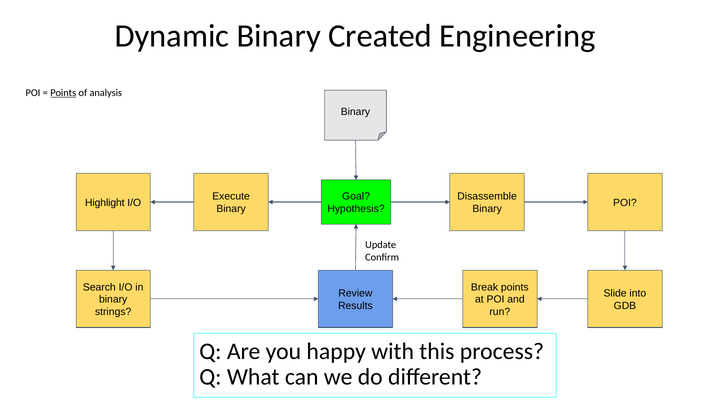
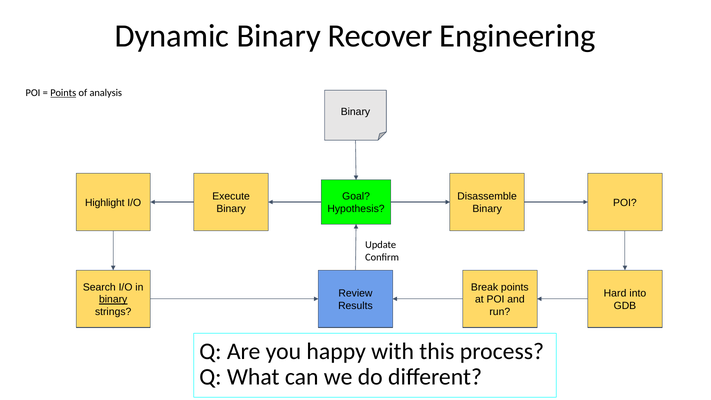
Created: Created -> Recover (380, 36)
Slide: Slide -> Hard (615, 293)
binary underline: none -> present (113, 299)
